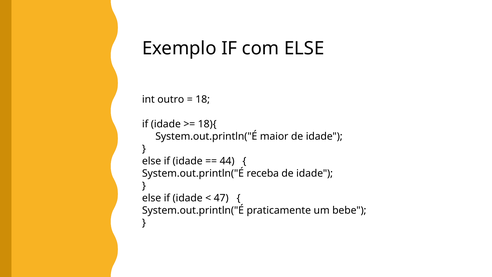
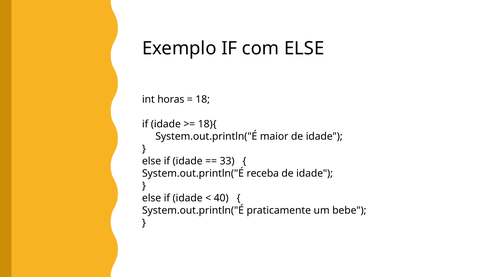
outro: outro -> horas (171, 99)
44: 44 -> 33 (227, 161)
47: 47 -> 40 (221, 198)
